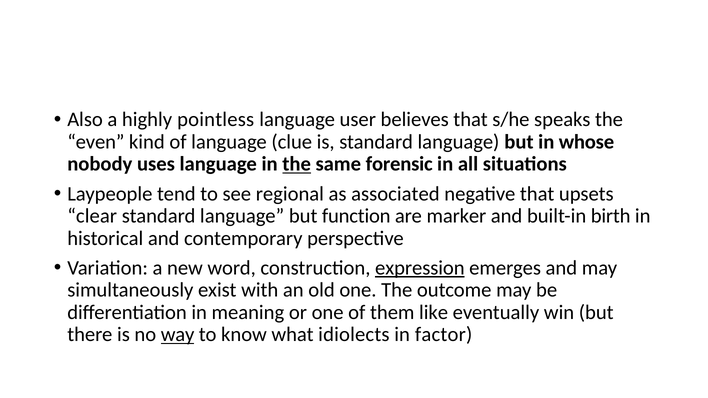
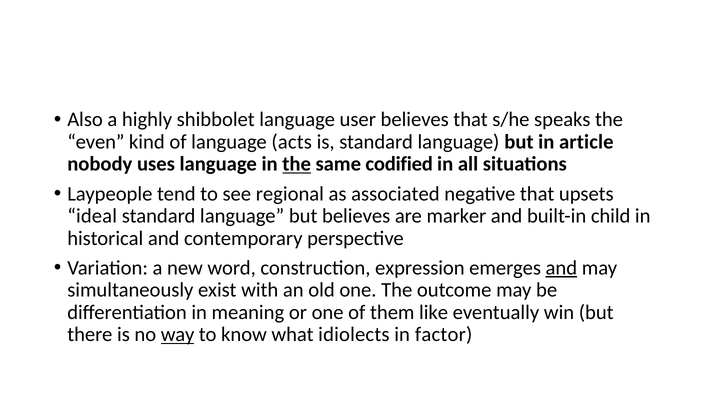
pointless: pointless -> shibbolet (216, 120)
clue: clue -> acts (292, 142)
whose: whose -> article (586, 142)
forensic: forensic -> codified (399, 164)
clear: clear -> ideal (92, 216)
but function: function -> believes (356, 216)
birth: birth -> child (611, 216)
expression underline: present -> none (420, 268)
and underline: none -> present (561, 268)
